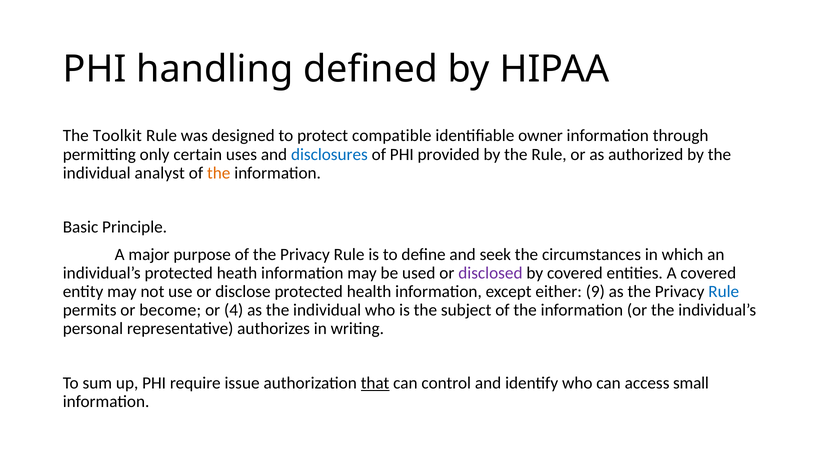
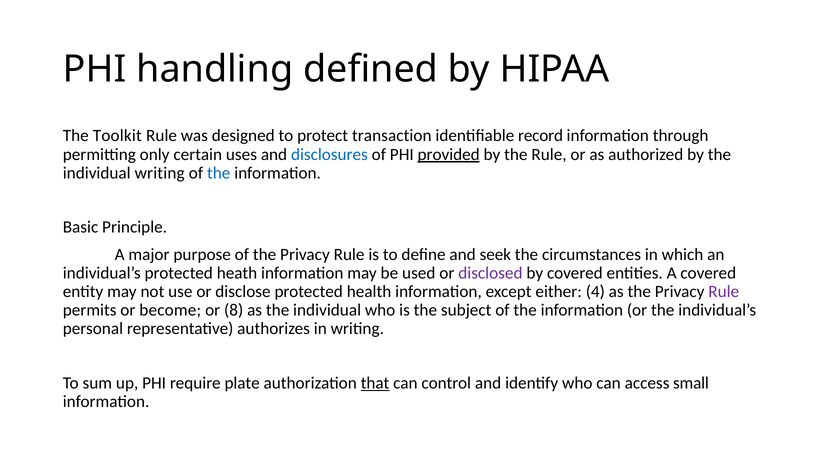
compatible: compatible -> transaction (392, 136)
owner: owner -> record (541, 136)
provided underline: none -> present (449, 154)
individual analyst: analyst -> writing (160, 173)
the colour: orange -> blue (219, 173)
9: 9 -> 4 (595, 291)
Rule colour: blue -> purple (724, 291)
4: 4 -> 8 (234, 310)
issue: issue -> plate (242, 383)
